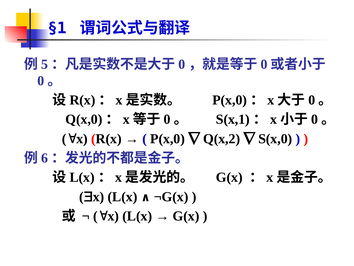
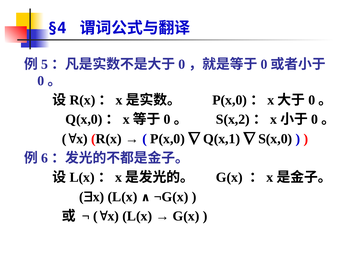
§1: §1 -> §4 (57, 28)
S(x,1: S(x,1 -> S(x,2 (233, 119)
Q(x,2: Q(x,2 -> Q(x,1 (222, 138)
